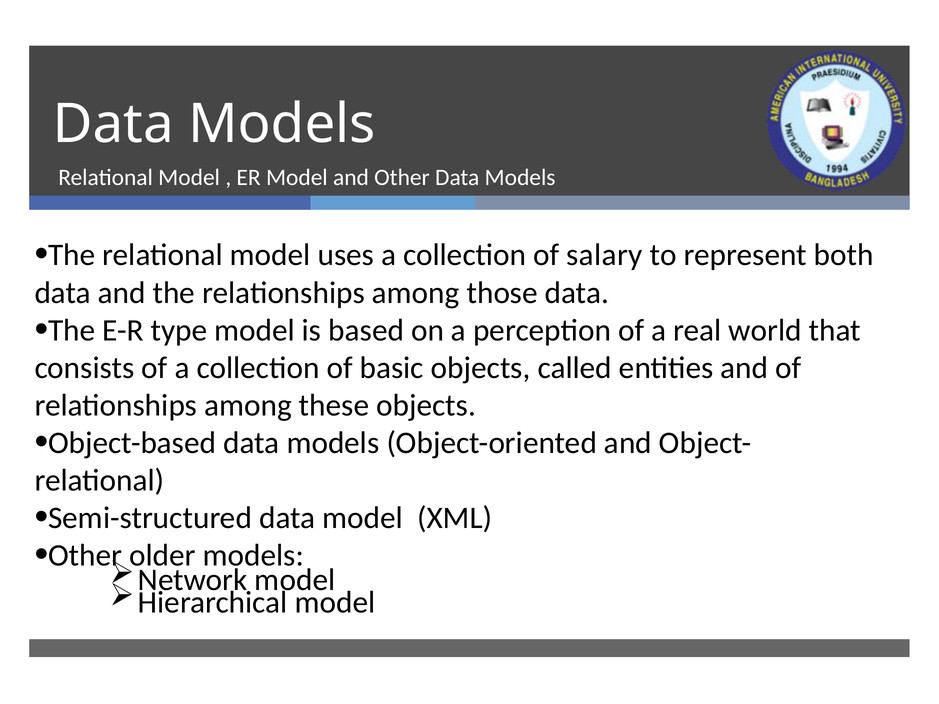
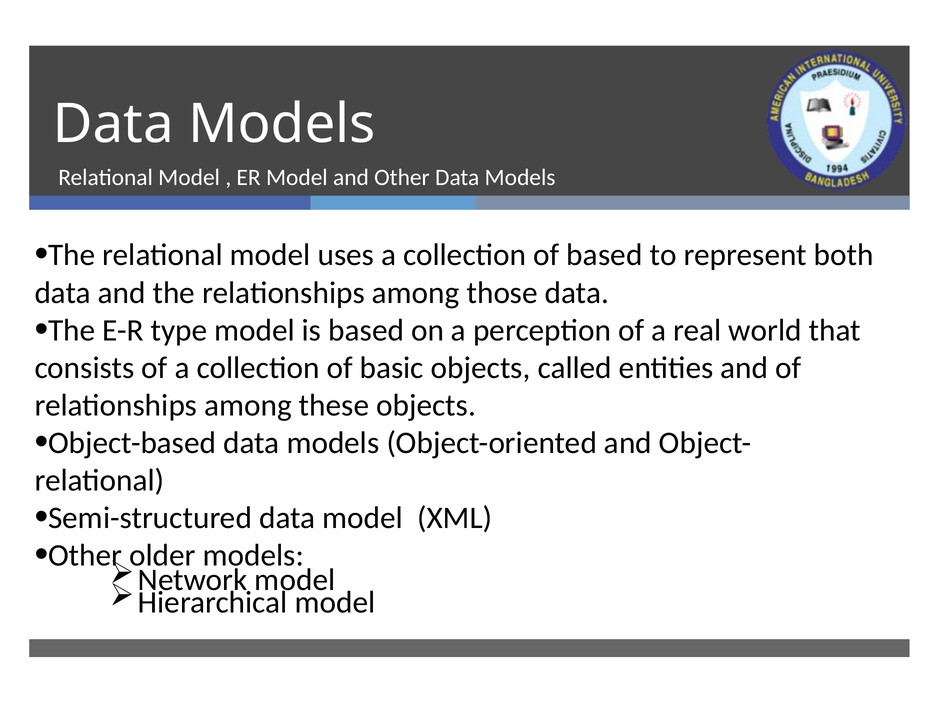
of salary: salary -> based (604, 255)
